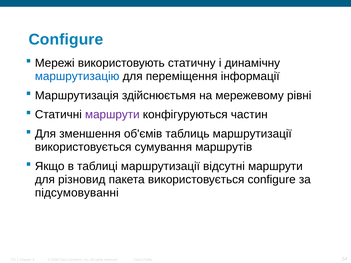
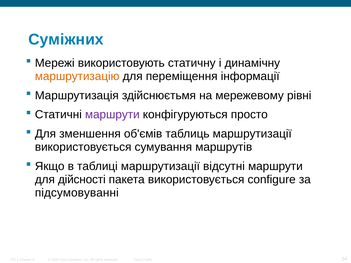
Configure: Configure -> Суміжних (66, 40)
маршрутизацію colour: blue -> orange (77, 76)
частин: частин -> просто (249, 115)
різновид: різновид -> дійсності (82, 180)
